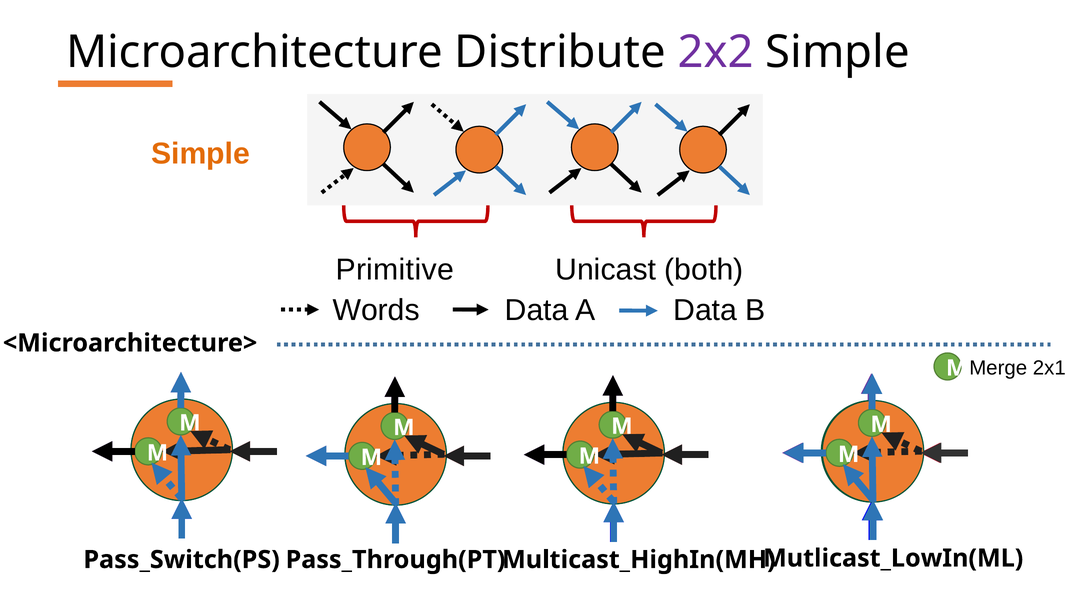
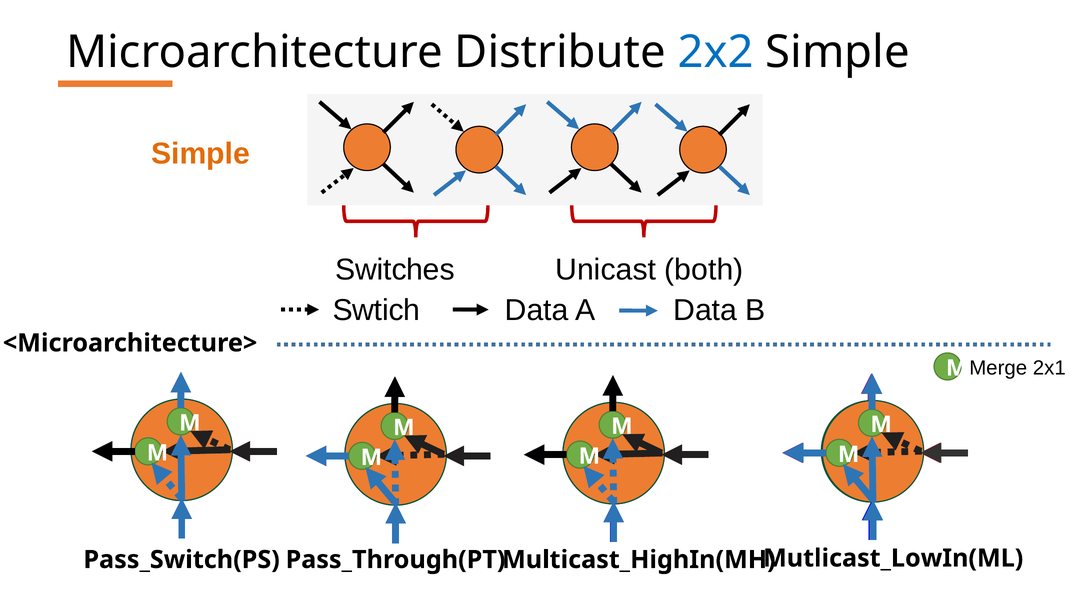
2x2 colour: purple -> blue (716, 52)
Primitive: Primitive -> Switches (395, 270)
Words: Words -> Swtich (376, 310)
